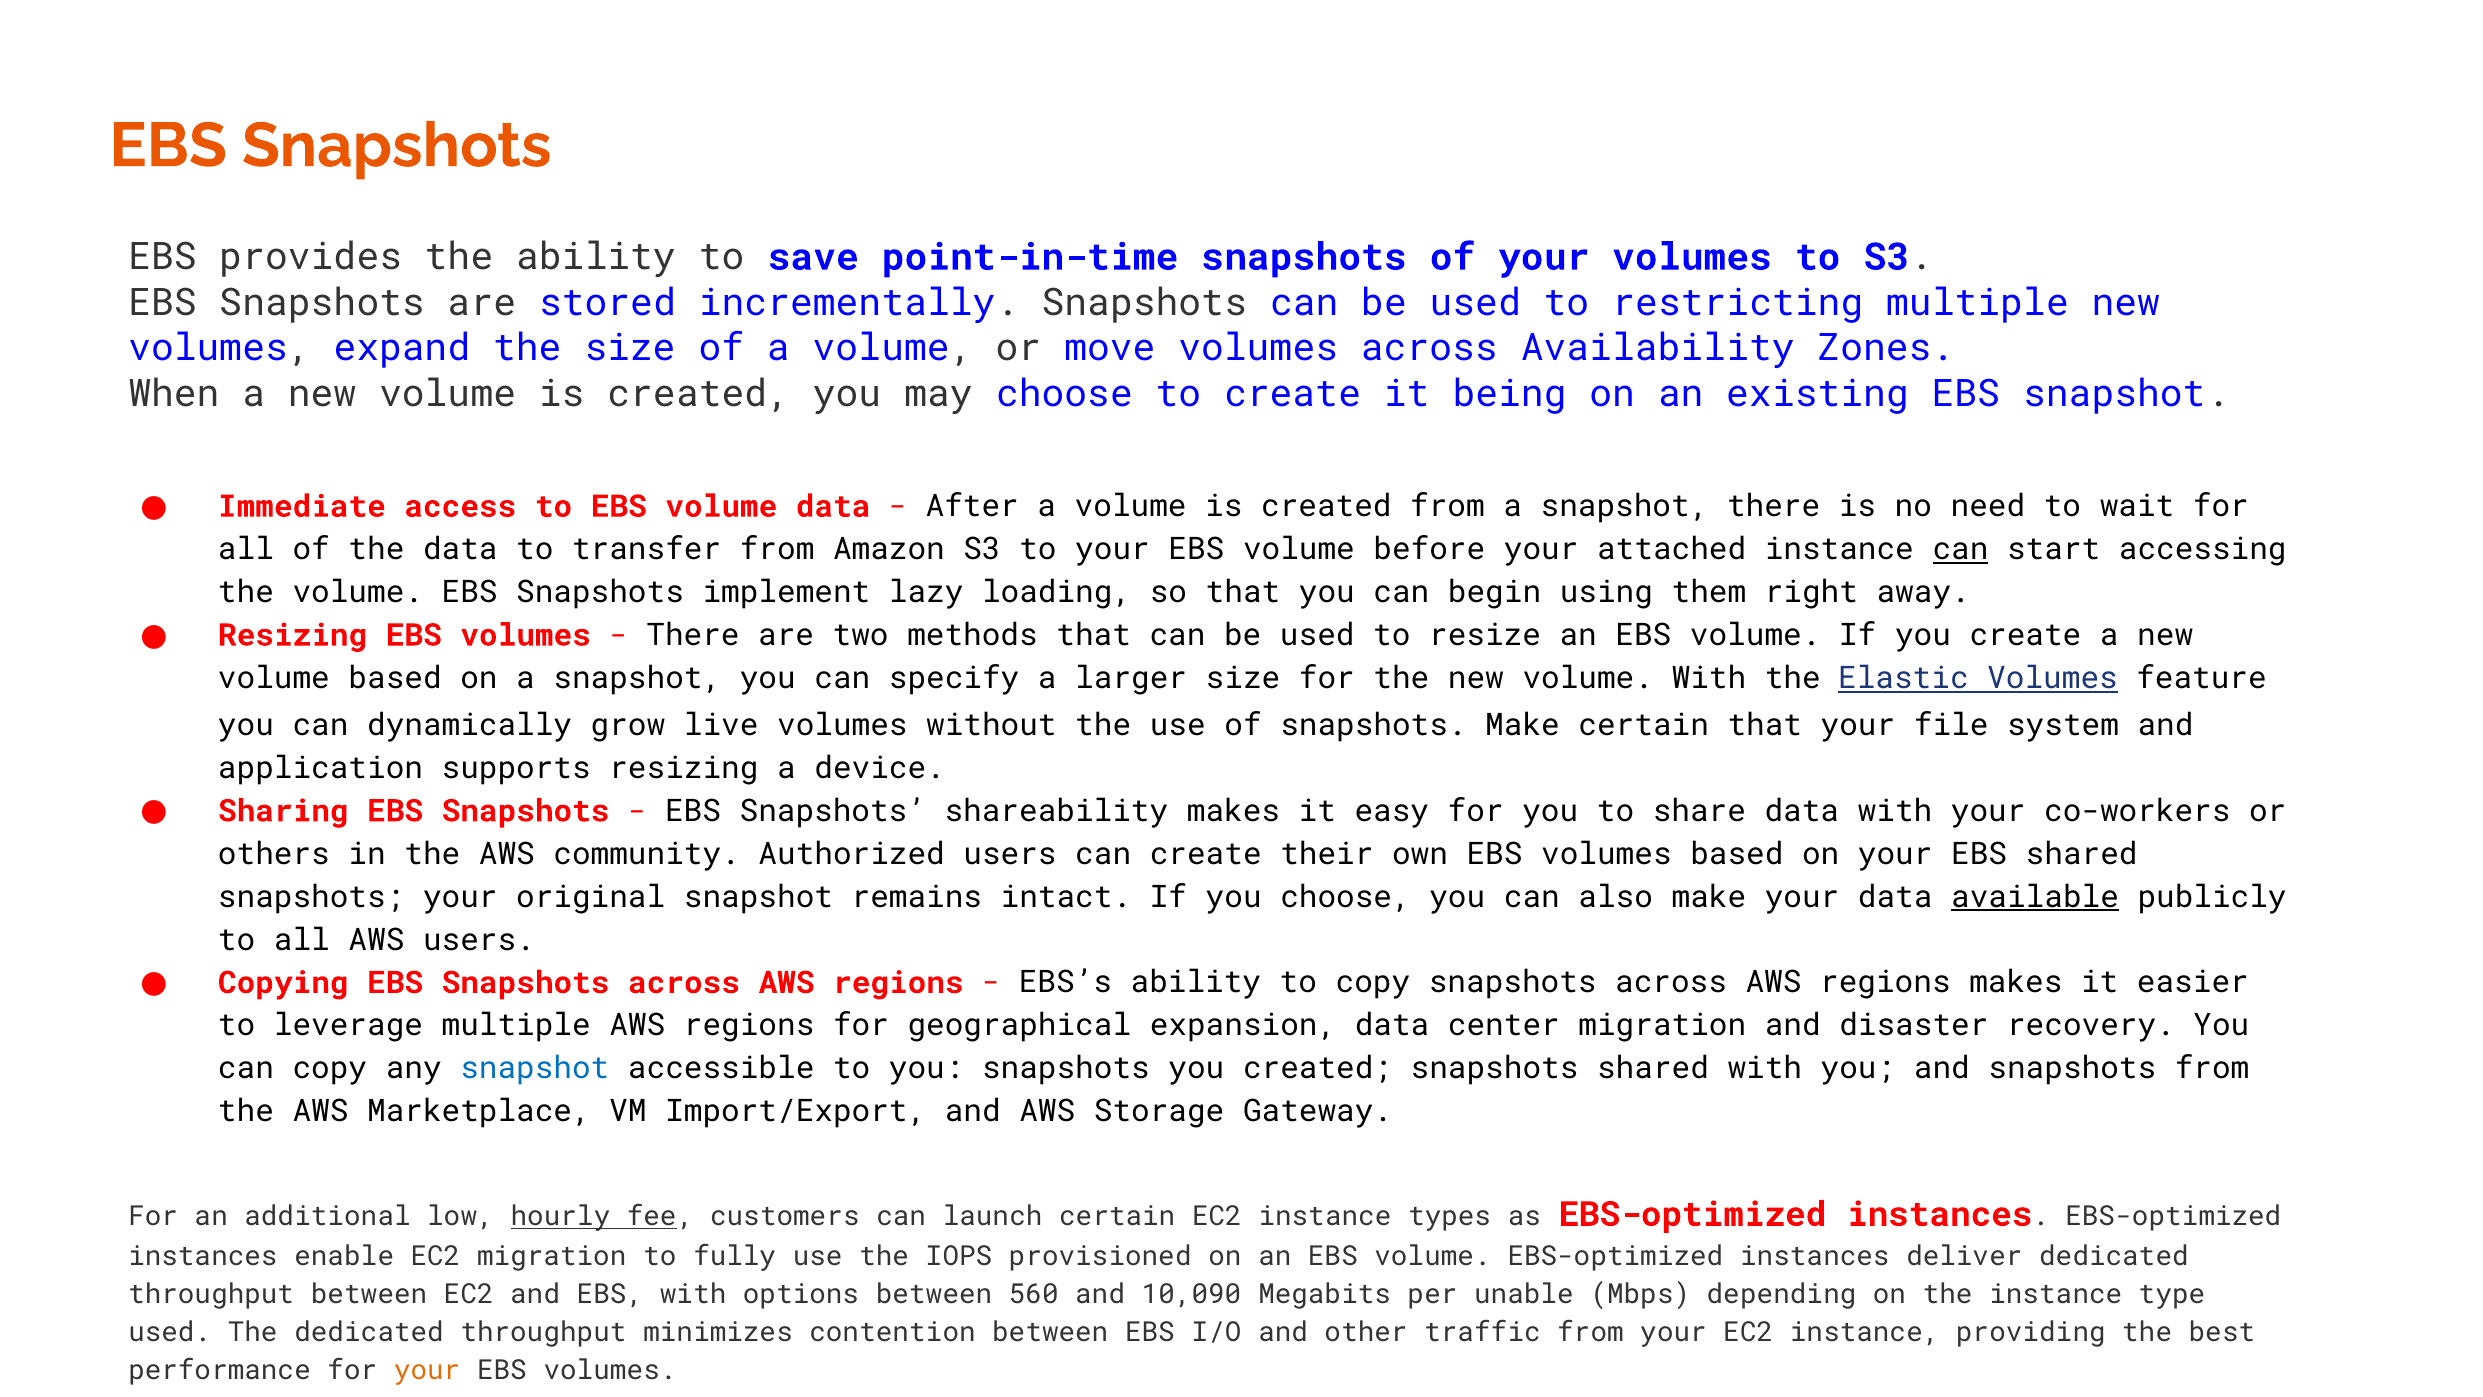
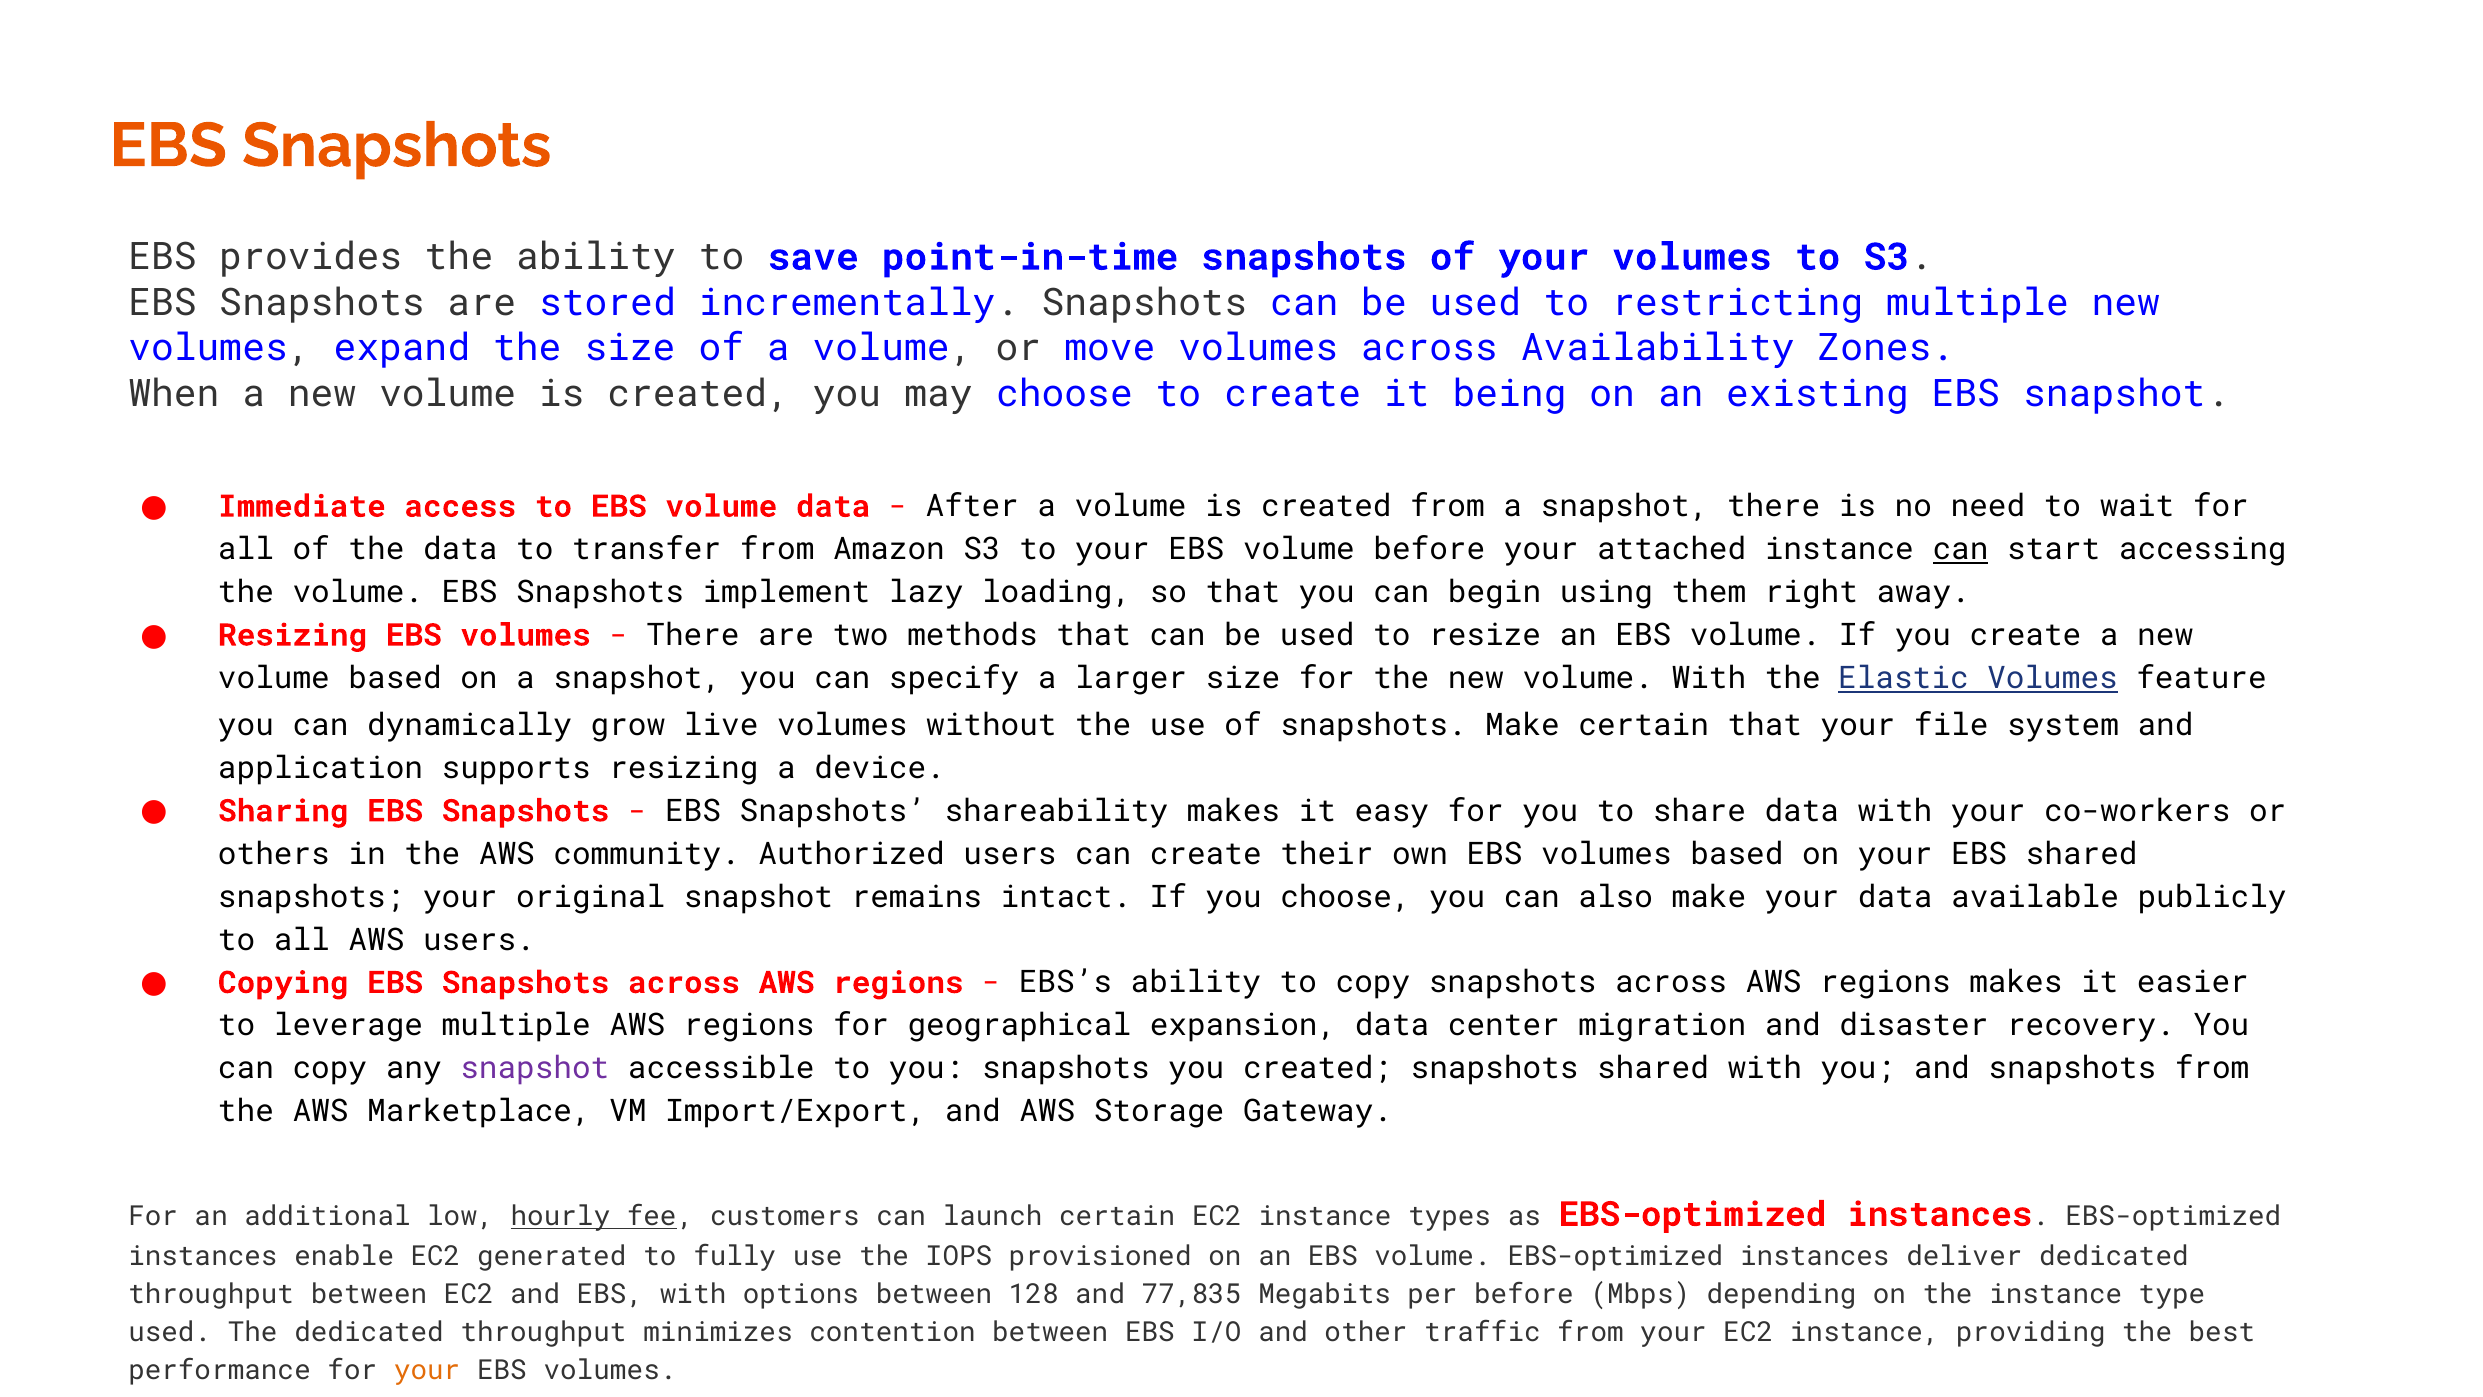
available underline: present -> none (2035, 897)
snapshot colour: blue -> purple (535, 1068)
EC2 migration: migration -> generated (552, 1256)
560: 560 -> 128 (1034, 1294)
10,090: 10,090 -> 77,835 (1191, 1294)
per unable: unable -> before (1524, 1294)
